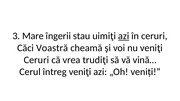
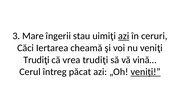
Voastră: Voastră -> Iertarea (52, 48)
Ceruri: Ceruri -> Trudiţi (36, 60)
întreg veniţi: veniţi -> păcat (80, 72)
veniți underline: none -> present (146, 72)
